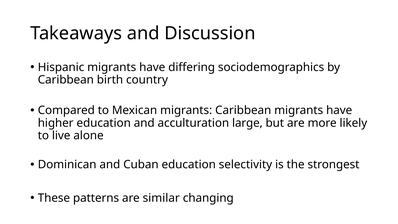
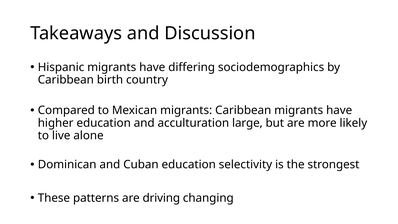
similar: similar -> driving (161, 198)
